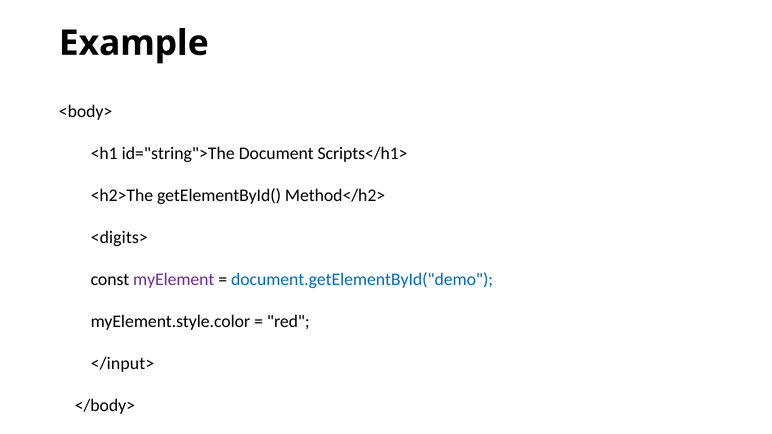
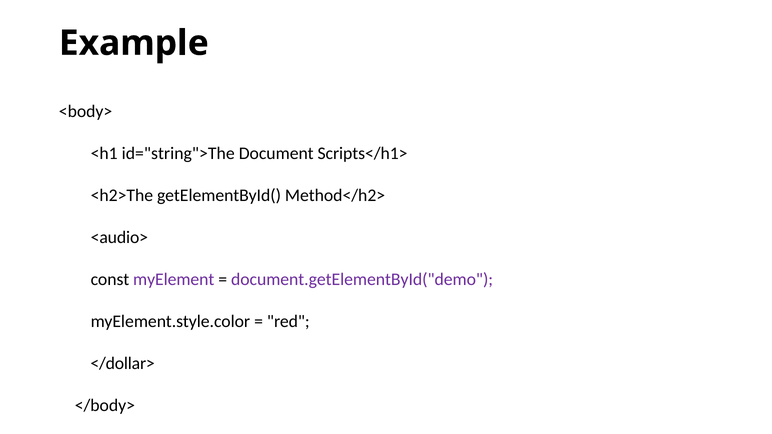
<digits>: <digits> -> <audio> (119, 237)
document.getElementById("demo colour: blue -> purple (362, 279)
</input>: </input> -> </dollar> (123, 363)
